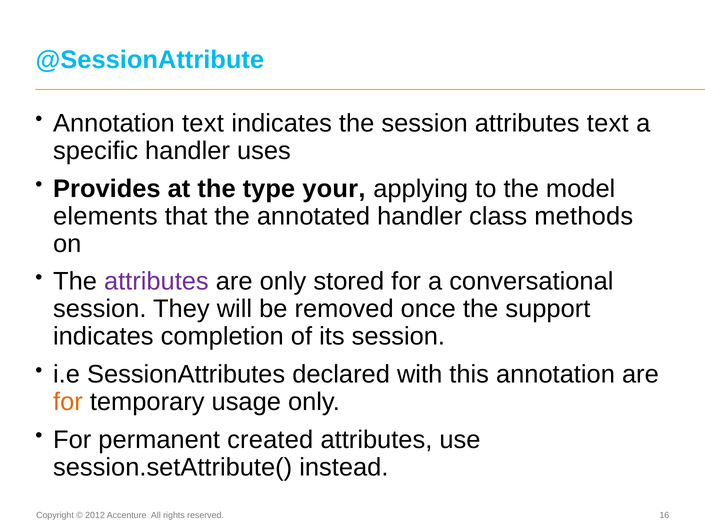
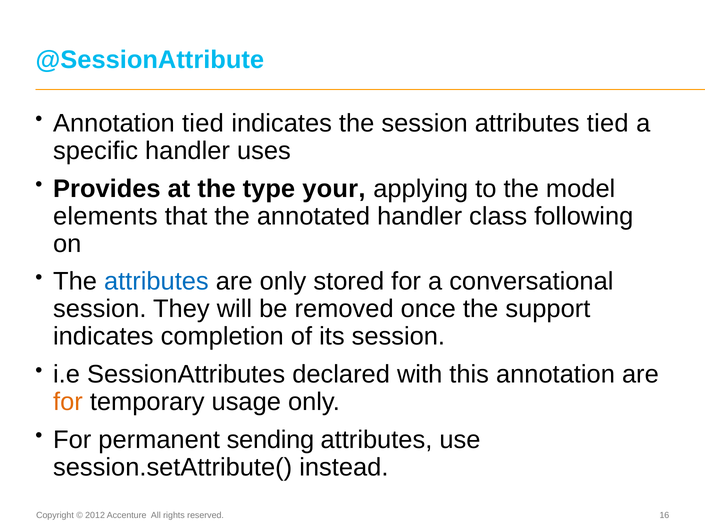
Annotation text: text -> tied (203, 124)
attributes text: text -> tied (608, 124)
methods: methods -> following (584, 217)
attributes colour: purple -> blue (156, 282)
created: created -> sending (270, 440)
